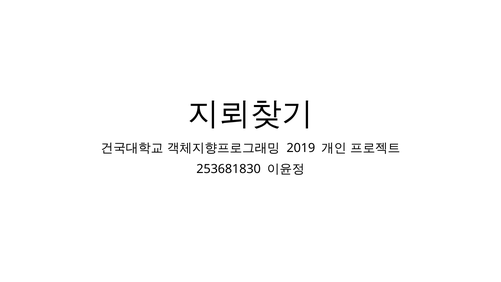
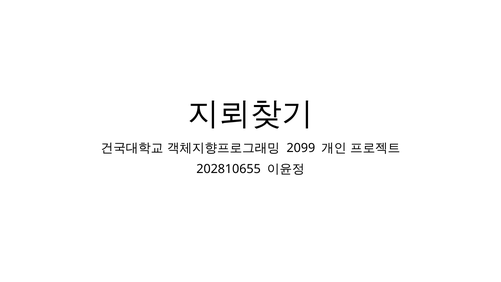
2019: 2019 -> 2099 (301, 148)
253681830: 253681830 -> 202810655 (229, 169)
